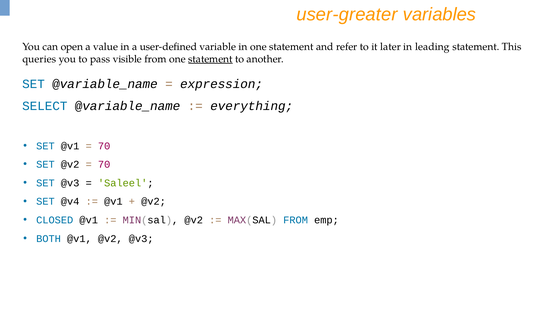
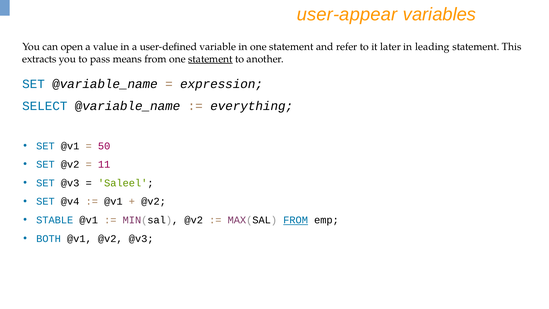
user-greater: user-greater -> user-appear (347, 14)
queries: queries -> extracts (39, 59)
visible: visible -> means (127, 59)
70: 70 -> 50 (104, 146)
70: 70 -> 11 (104, 164)
CLOSED: CLOSED -> STABLE (55, 220)
FROM underline: none -> present (296, 220)
